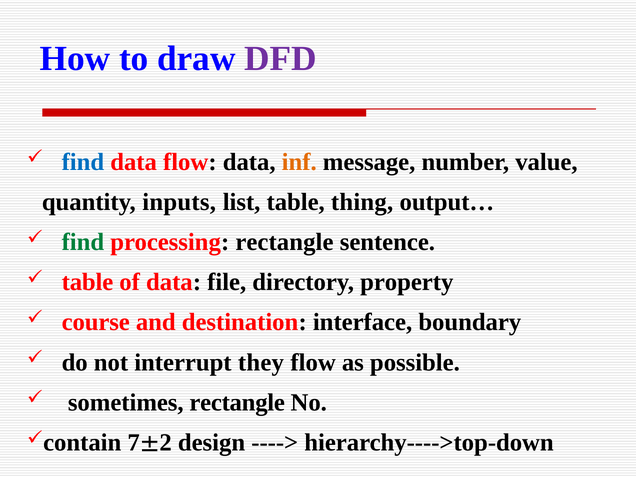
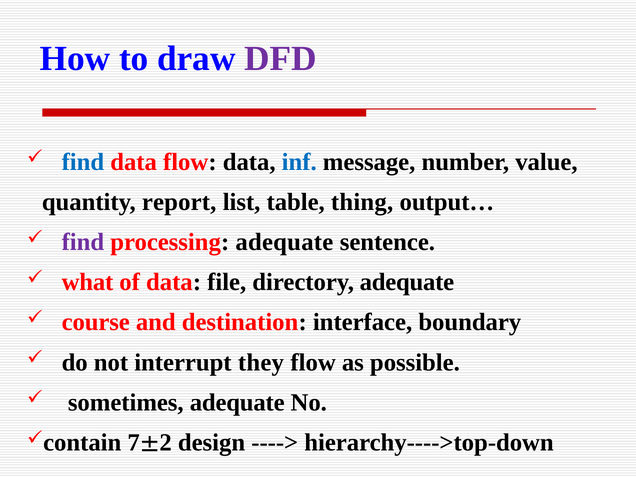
inf colour: orange -> blue (299, 162)
inputs: inputs -> report (179, 202)
find colour: green -> purple (83, 242)
processing rectangle: rectangle -> adequate (284, 242)
table: table -> what (87, 282)
directory property: property -> adequate (407, 282)
sometimes rectangle: rectangle -> adequate (237, 402)
